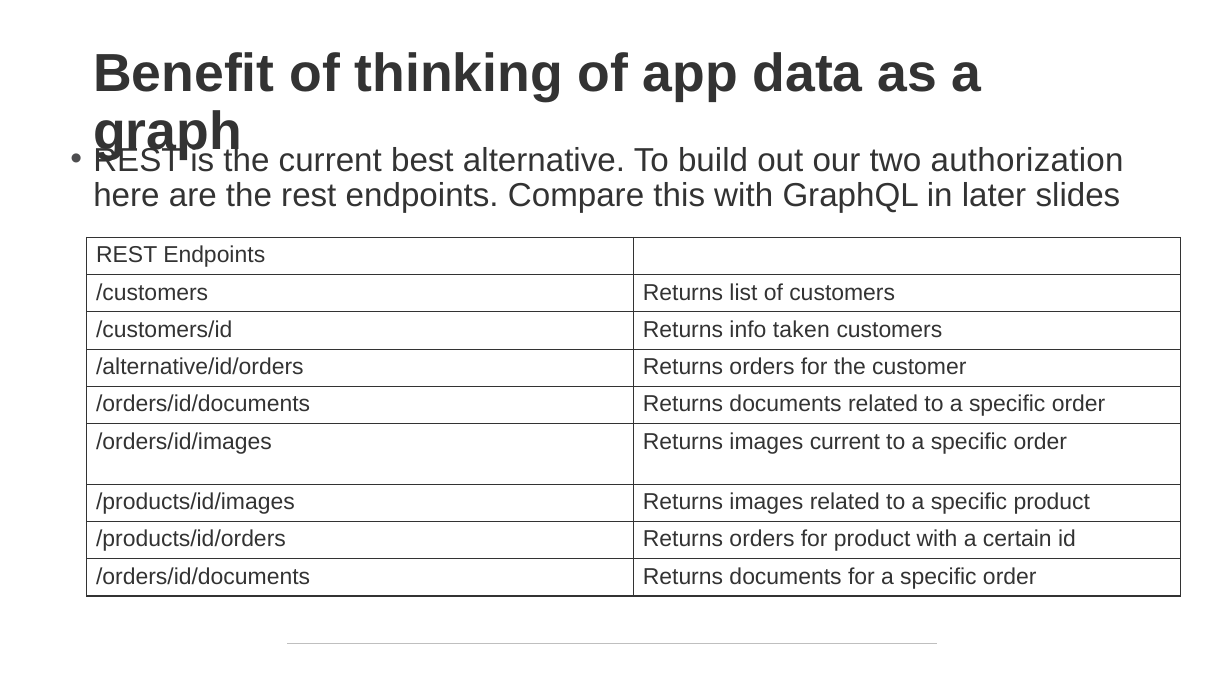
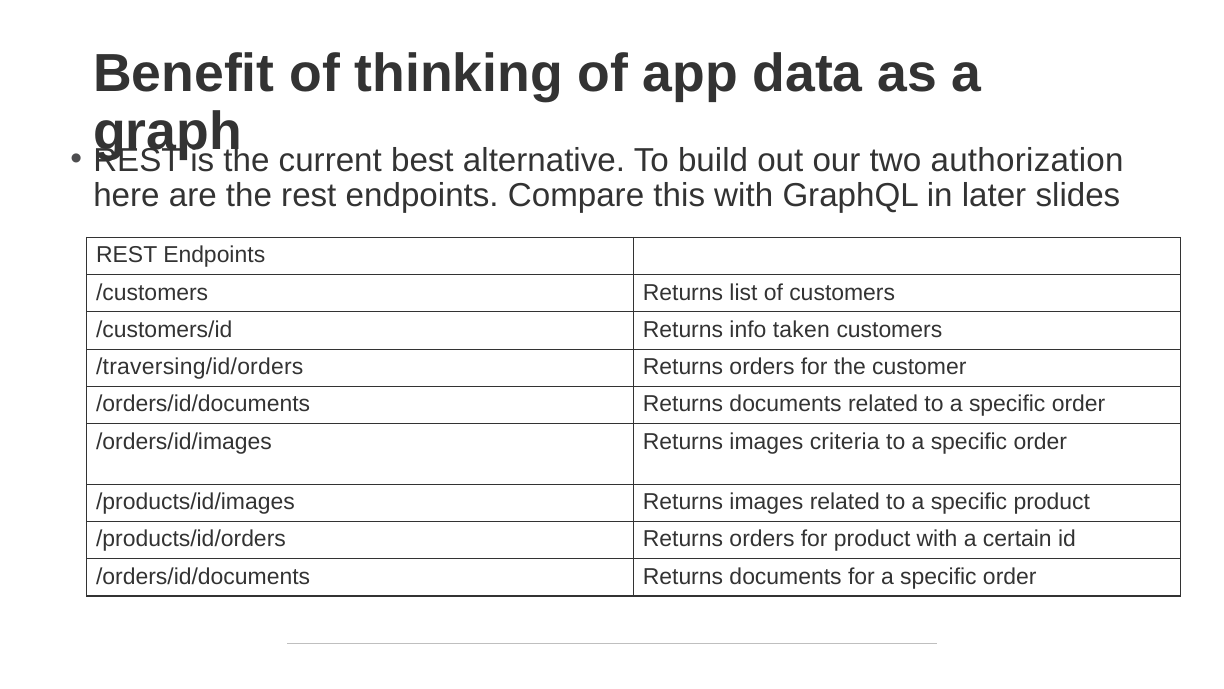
/alternative/id/orders: /alternative/id/orders -> /traversing/id/orders (200, 367)
images current: current -> criteria (845, 441)
